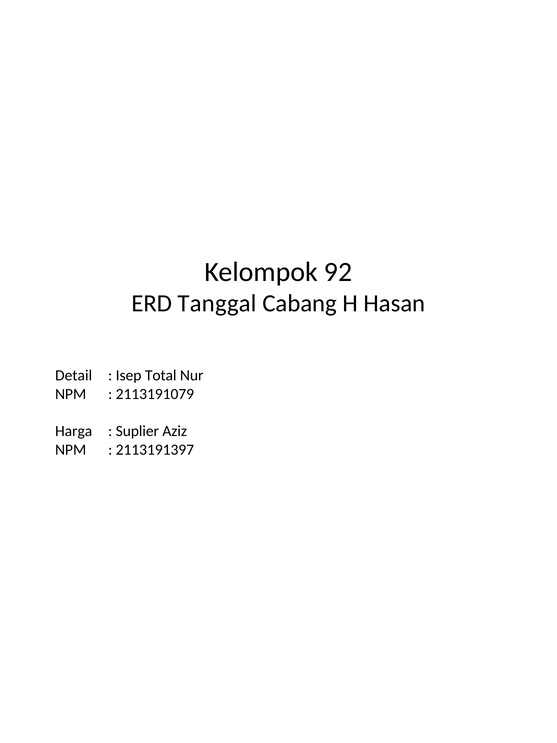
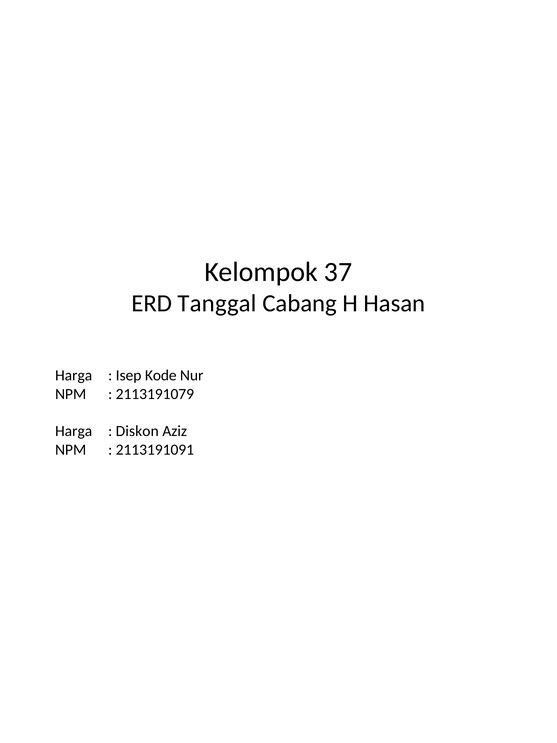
92: 92 -> 37 (338, 272)
Detail: Detail -> Harga (74, 375)
Total: Total -> Kode (161, 375)
Suplier: Suplier -> Diskon (137, 431)
2113191397: 2113191397 -> 2113191091 (155, 449)
